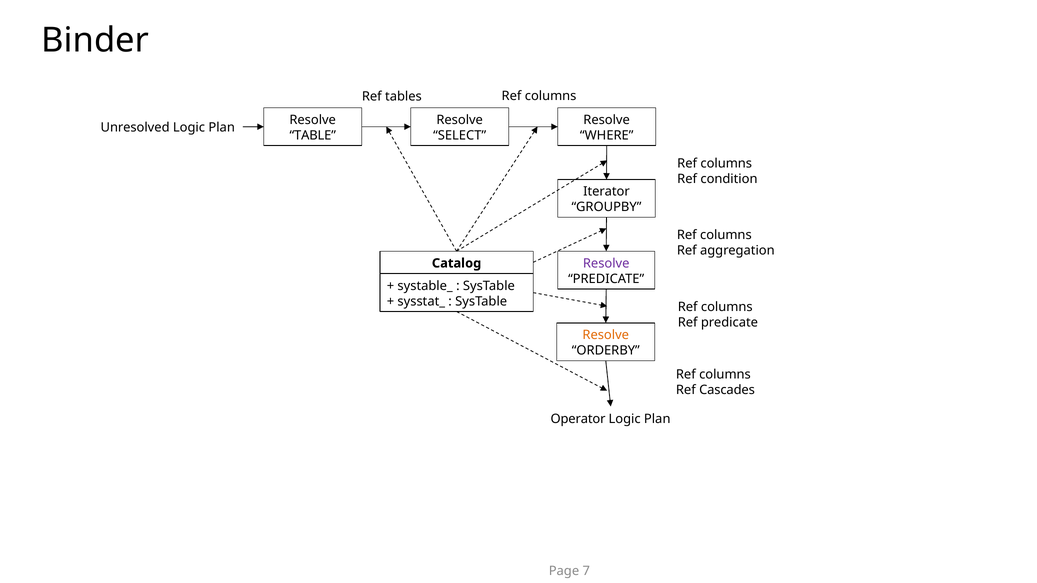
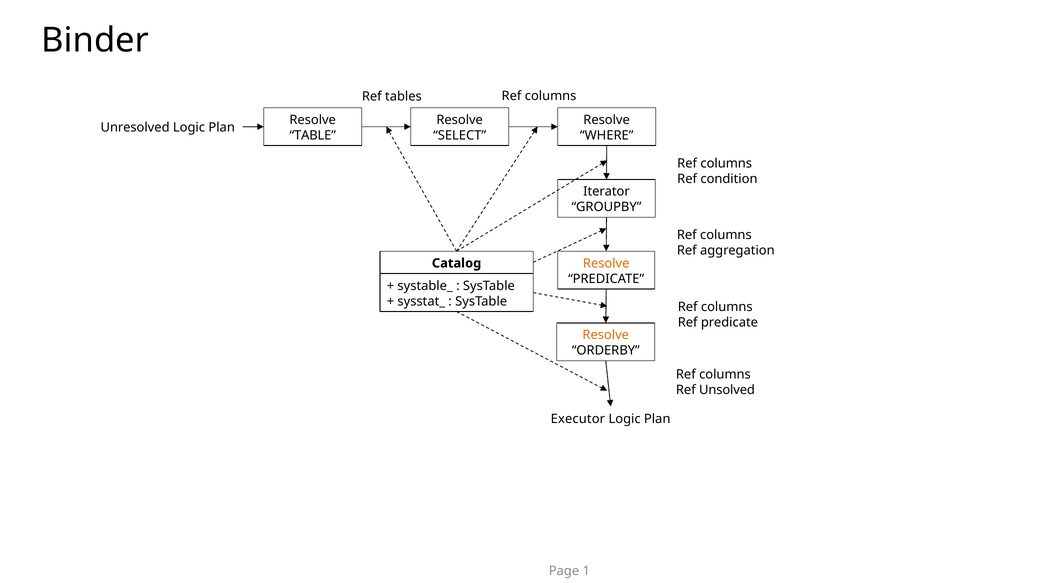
Resolve colour: purple -> orange (606, 263)
Cascades: Cascades -> Unsolved (727, 390)
Operator: Operator -> Executor (578, 419)
7: 7 -> 1 (586, 571)
